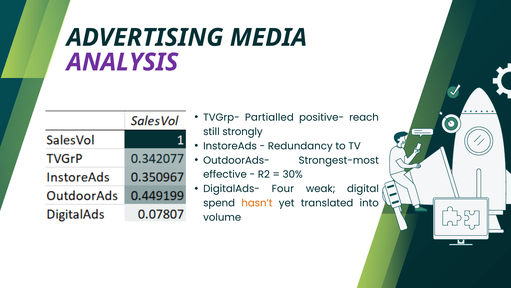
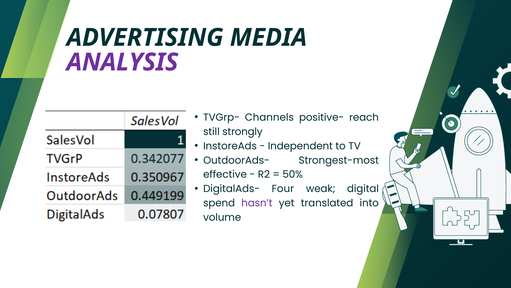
Partialled: Partialled -> Channels (269, 117)
Redundancy: Redundancy -> Independent (300, 146)
30%: 30% -> 50% (293, 174)
hasn’t colour: orange -> purple (257, 203)
